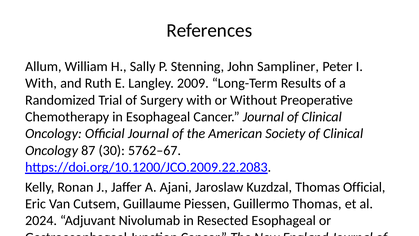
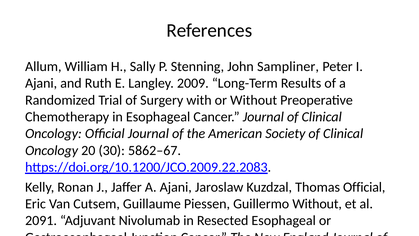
With: With -> Ajani (41, 83)
87: 87 -> 20 (88, 150)
5762–67: 5762–67 -> 5862–67 (154, 150)
Guillermo Thomas: Thomas -> Without (317, 204)
2024: 2024 -> 2091 (41, 220)
